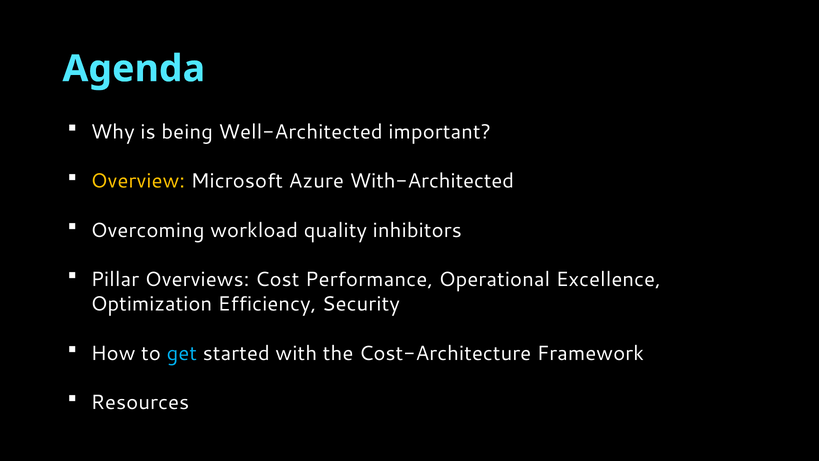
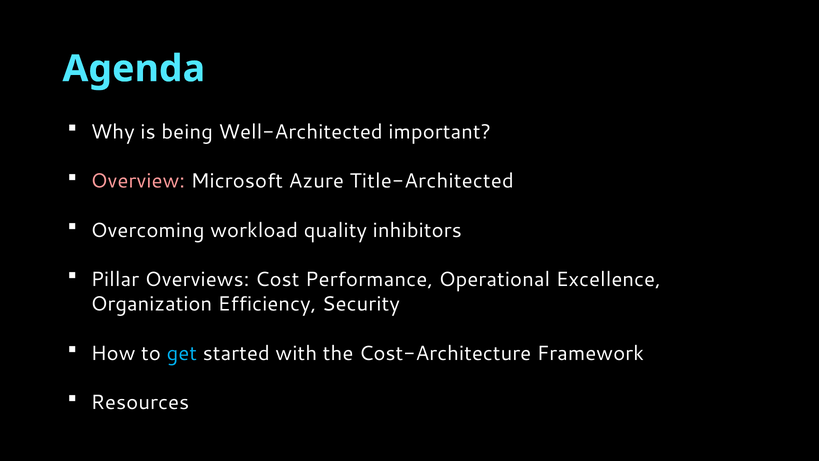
Overview colour: yellow -> pink (138, 181)
With-Architected: With-Architected -> Title-Architected (432, 181)
Optimization: Optimization -> Organization (151, 304)
